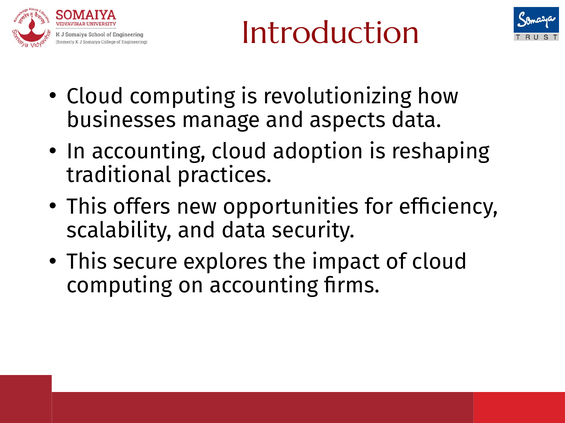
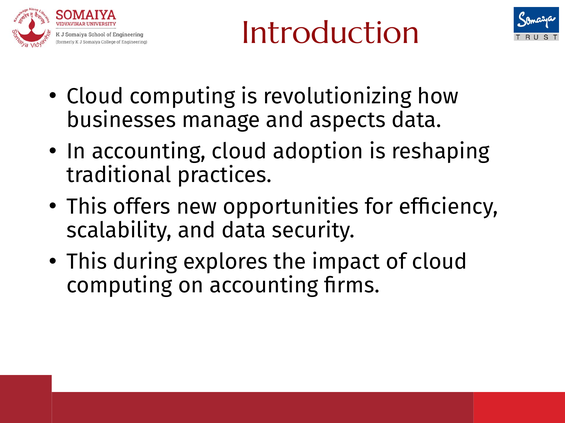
secure: secure -> during (145, 262)
